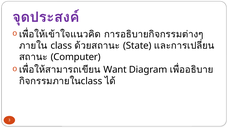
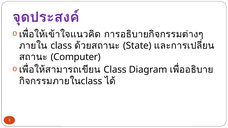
Want: Want -> Class (115, 70)
